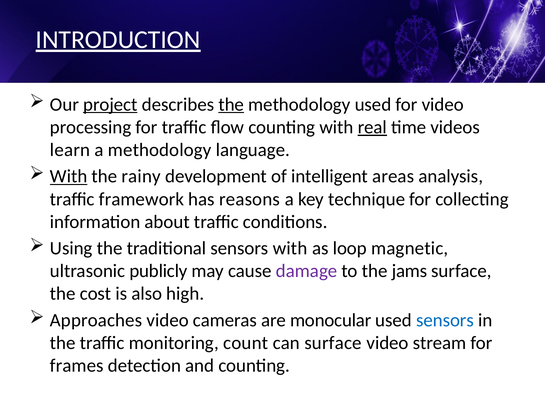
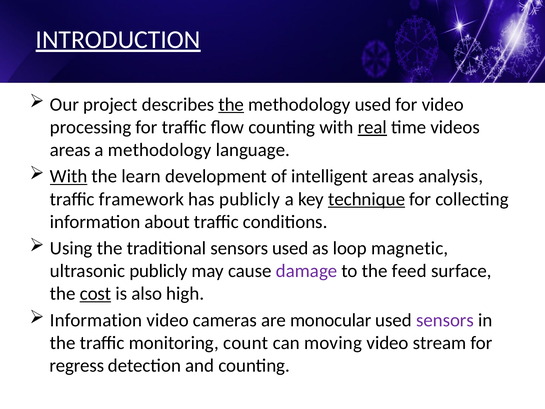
project underline: present -> none (110, 104)
learn: learn -> areas (70, 150)
rainy: rainy -> learn (141, 176)
has reasons: reasons -> publicly (250, 199)
technique underline: none -> present (367, 199)
sensors with: with -> used (290, 248)
jams: jams -> feed (409, 271)
cost underline: none -> present (96, 294)
Approaches: Approaches -> Information (96, 320)
sensors colour: blue -> purple (445, 320)
can surface: surface -> moving (333, 343)
frames: frames -> regress (77, 365)
